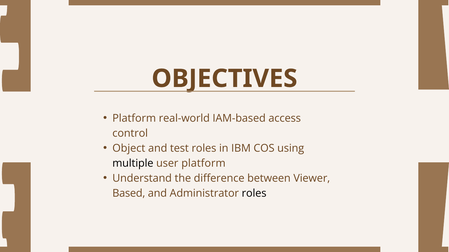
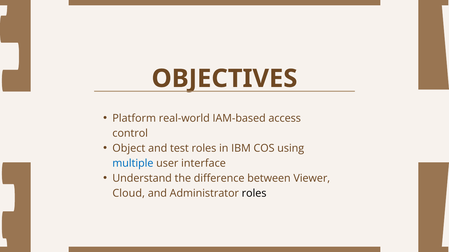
multiple colour: black -> blue (133, 164)
user platform: platform -> interface (203, 164)
Based: Based -> Cloud (129, 194)
